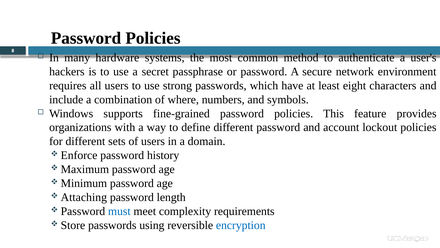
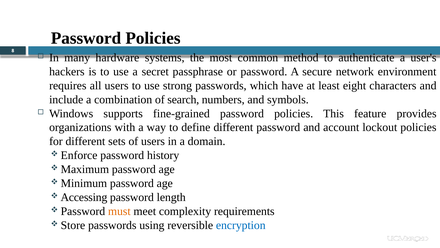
where: where -> search (183, 99)
Attaching: Attaching -> Accessing (84, 197)
must colour: blue -> orange (119, 211)
